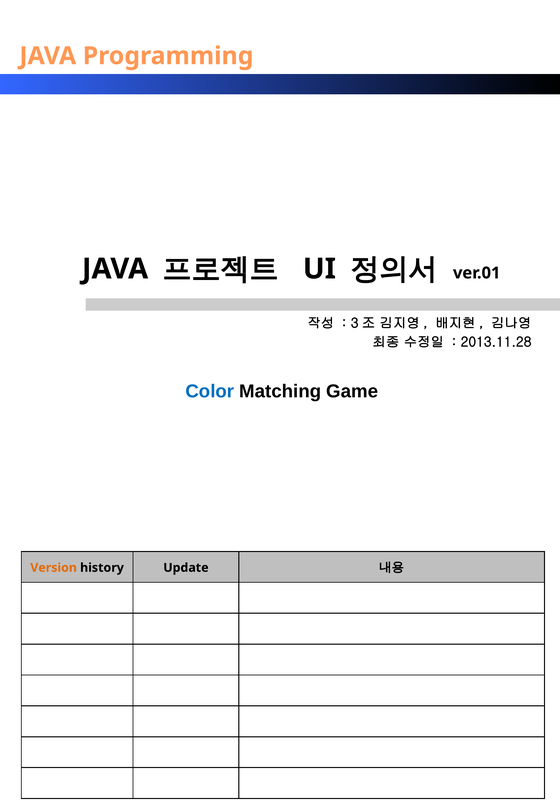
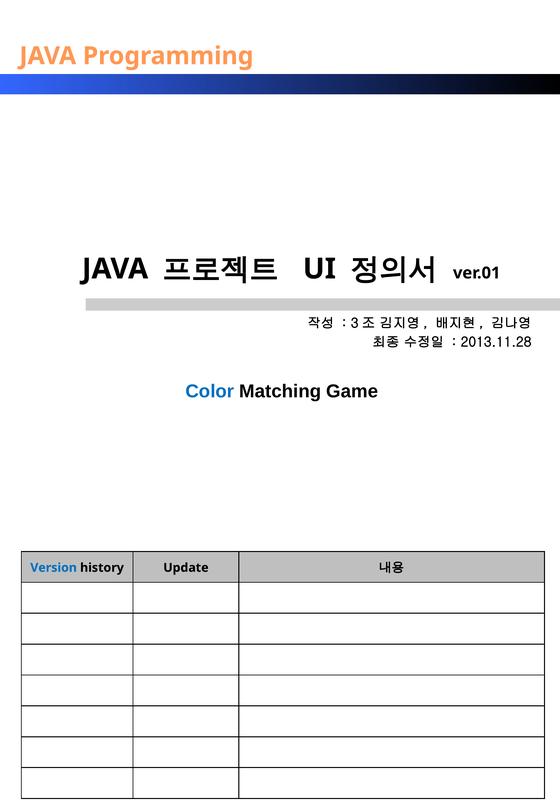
Version colour: orange -> blue (54, 568)
